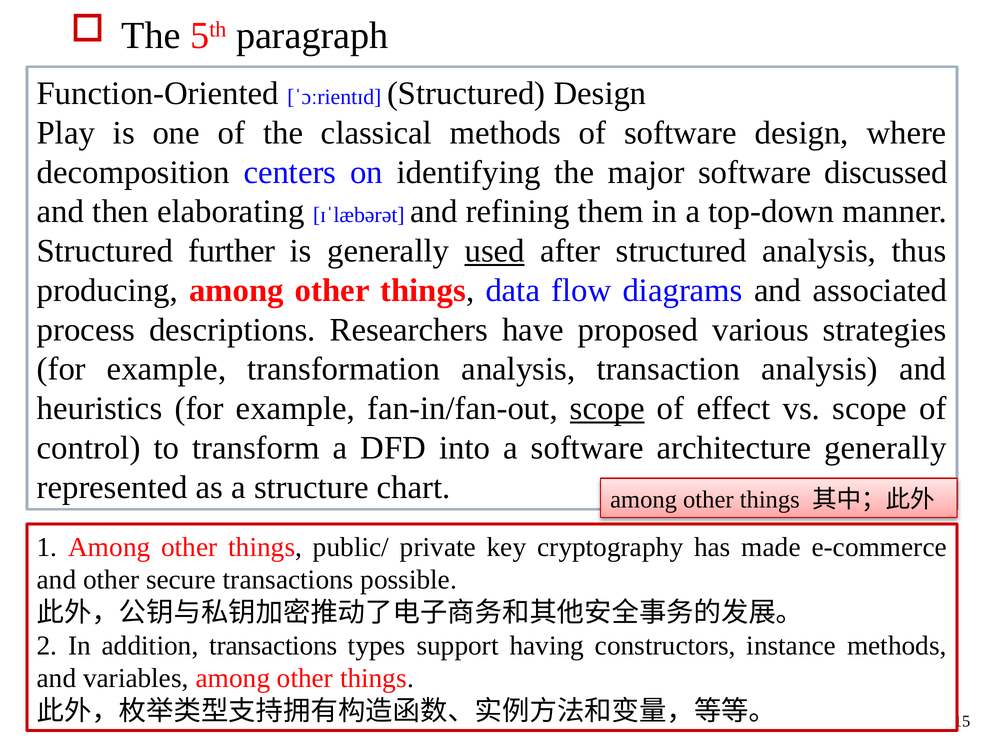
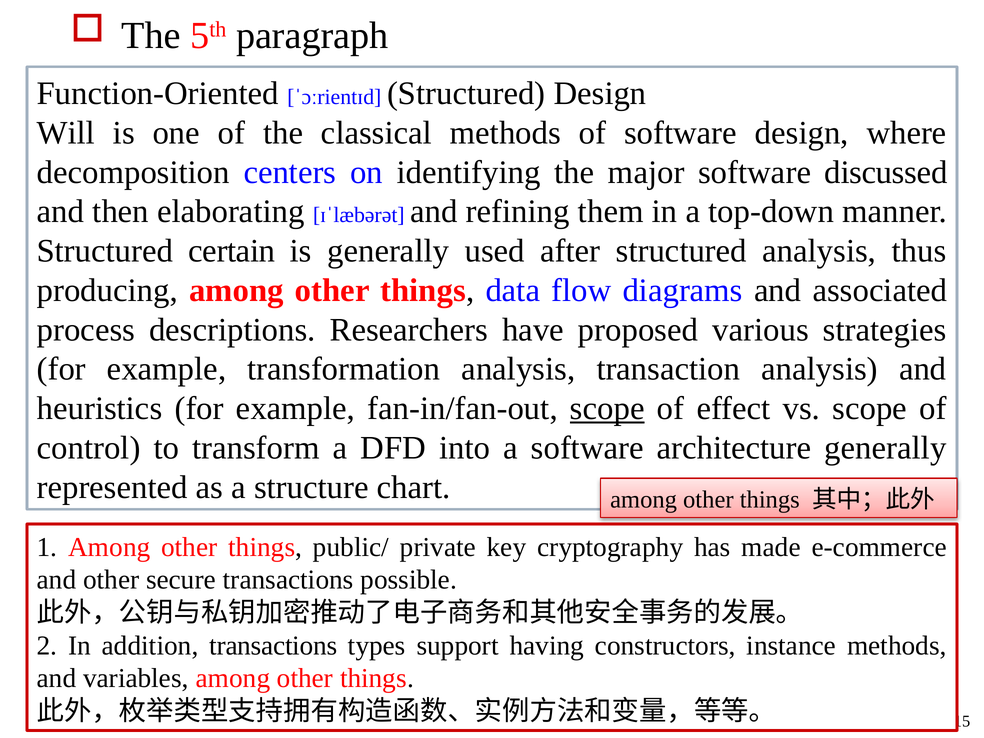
Play: Play -> Will (66, 133)
further: further -> certain (232, 251)
used underline: present -> none (495, 251)
